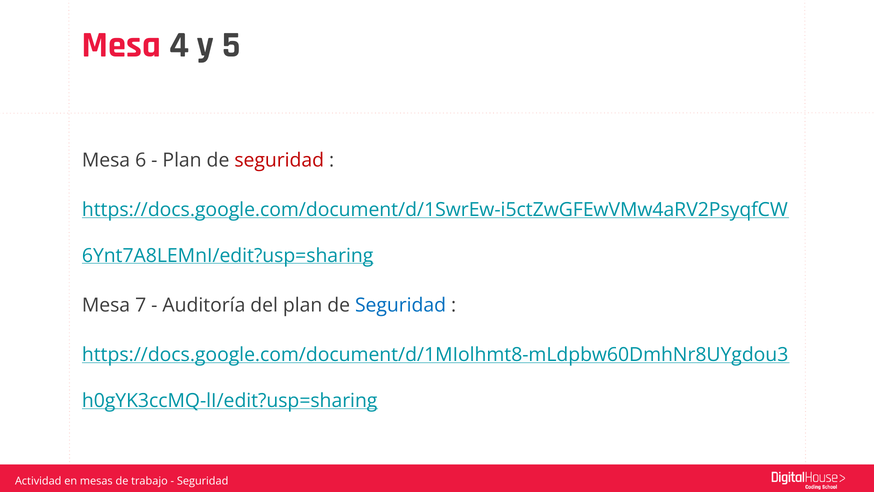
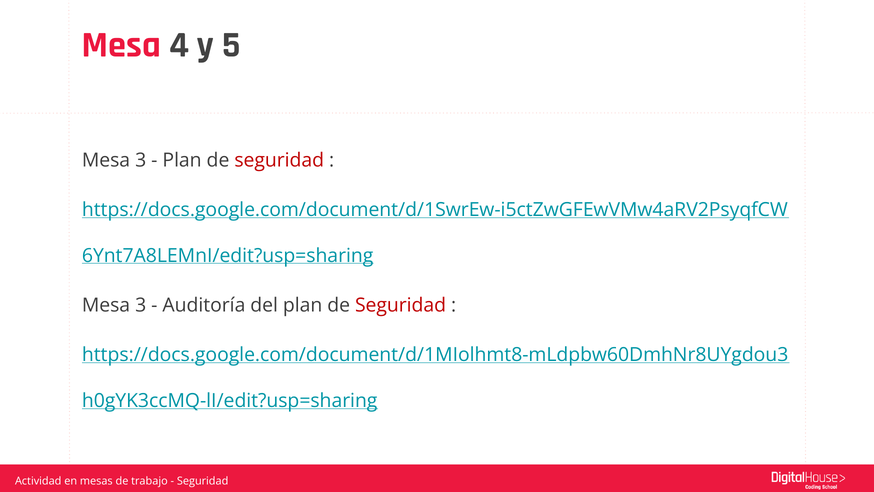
6: 6 -> 3 (141, 160)
7: 7 -> 3 (141, 305)
Seguridad colour: blue -> red (401, 305)
